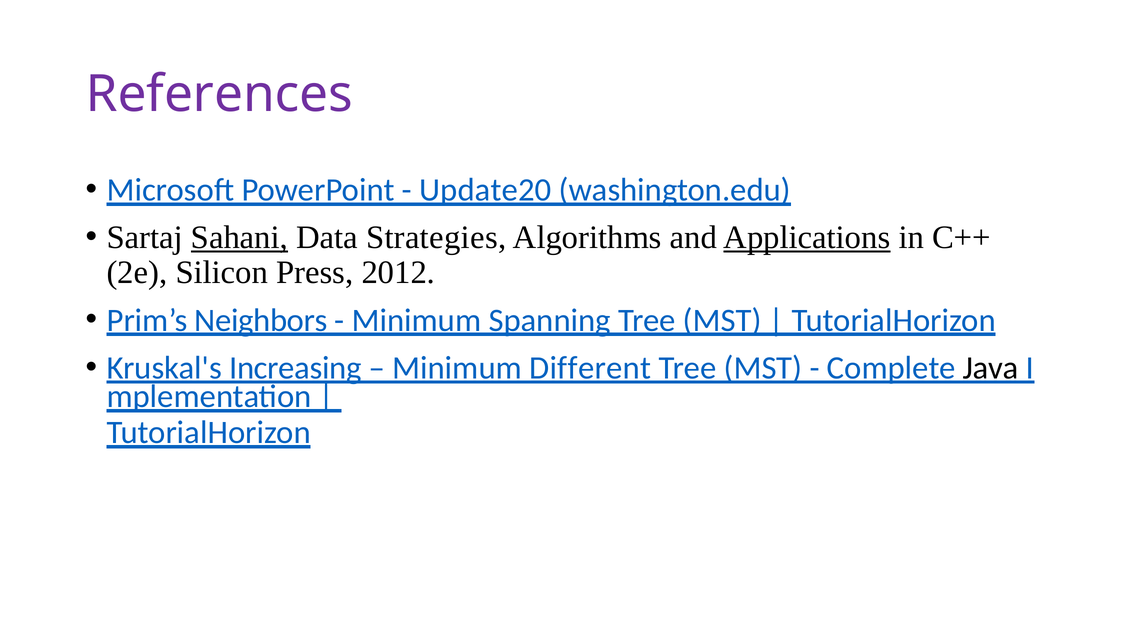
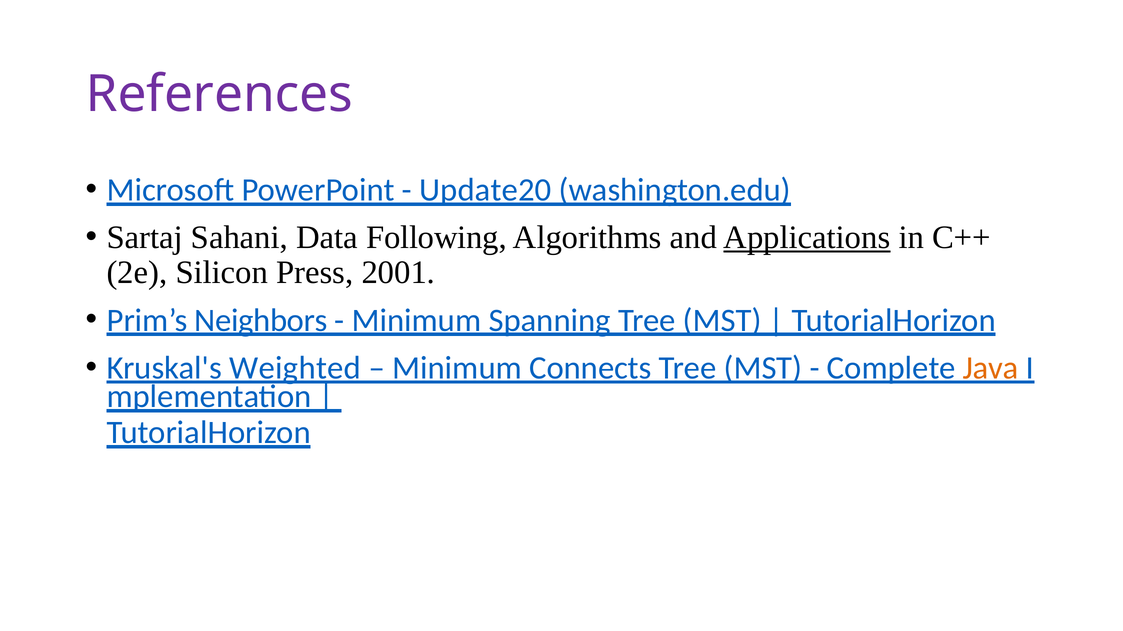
Sahani underline: present -> none (239, 238)
Strategies: Strategies -> Following (436, 238)
2012: 2012 -> 2001 (398, 273)
Increasing: Increasing -> Weighted (295, 368)
Different: Different -> Connects (590, 368)
Java colour: black -> orange (991, 368)
